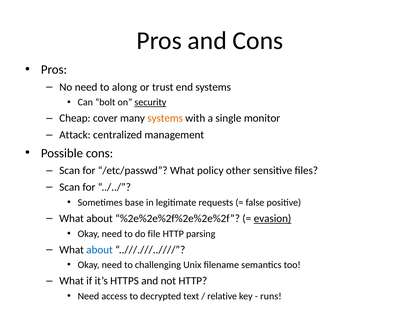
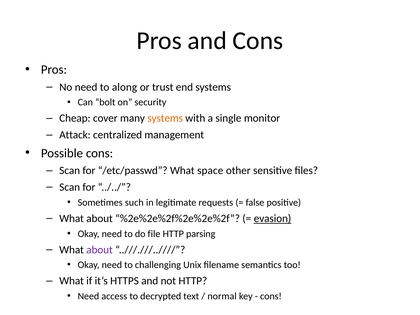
security underline: present -> none (150, 102)
policy: policy -> space (210, 171)
base: base -> such (134, 202)
about colour: blue -> purple (100, 250)
relative: relative -> normal (222, 296)
runs: runs -> cons (271, 296)
